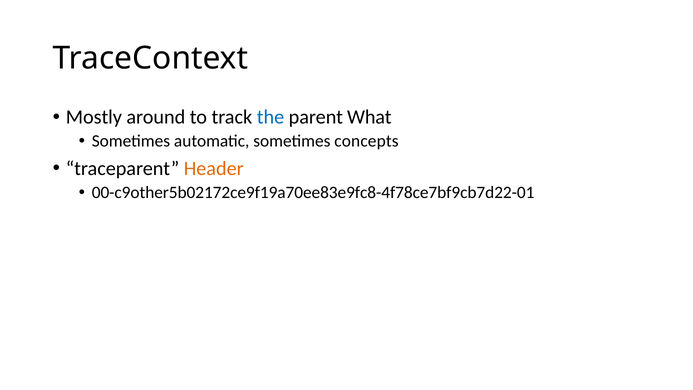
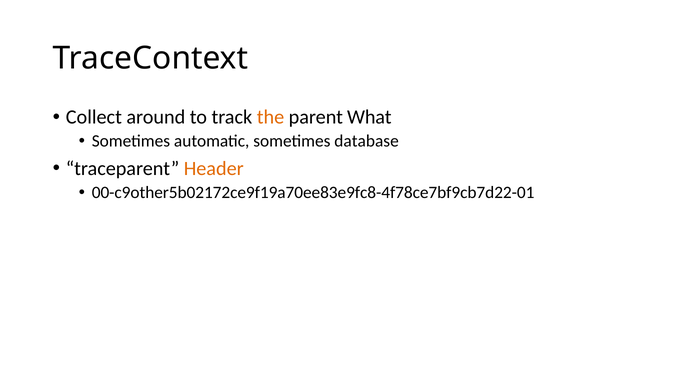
Mostly: Mostly -> Collect (94, 117)
the colour: blue -> orange (270, 117)
concepts: concepts -> database (367, 141)
